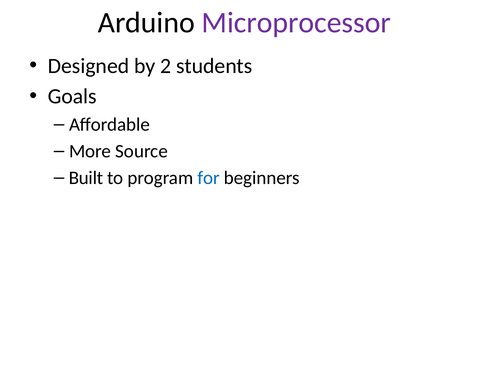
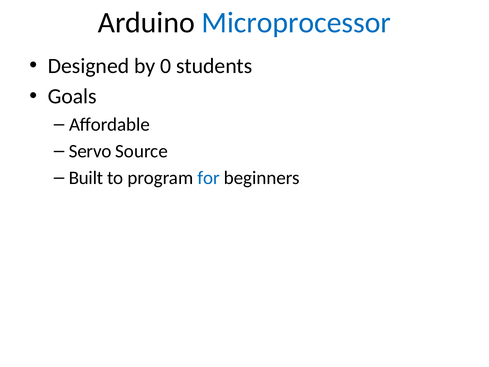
Microprocessor colour: purple -> blue (296, 22)
2: 2 -> 0 (166, 66)
More: More -> Servo (90, 151)
